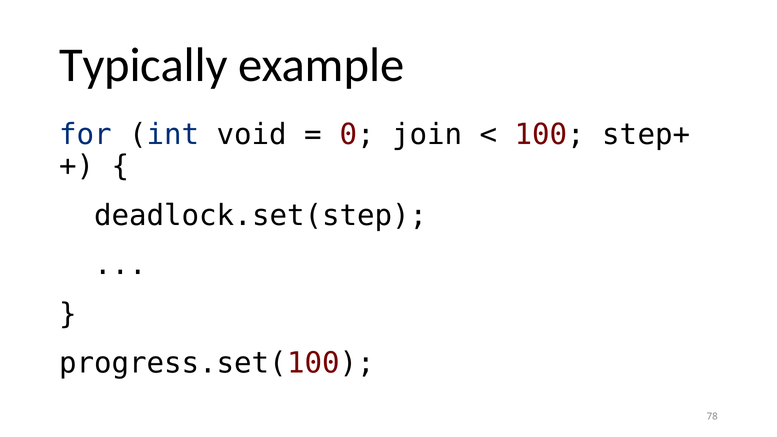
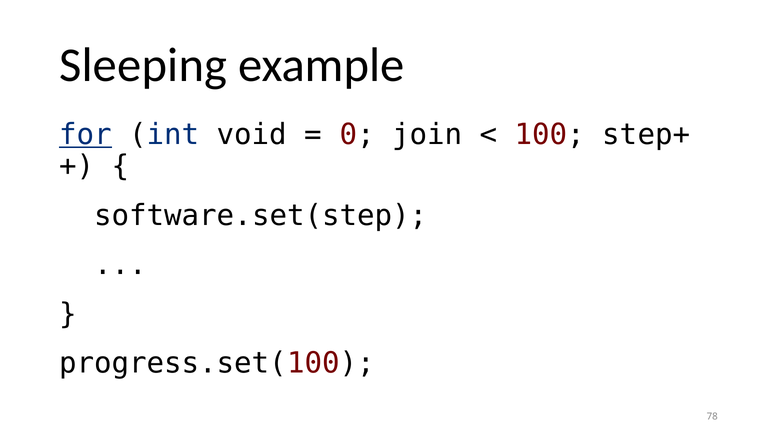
Typically: Typically -> Sleeping (143, 65)
for underline: none -> present (86, 135)
deadlock.set(step: deadlock.set(step -> software.set(step (261, 216)
